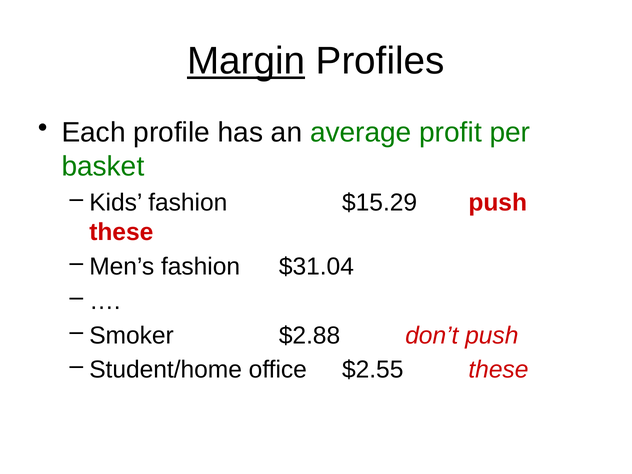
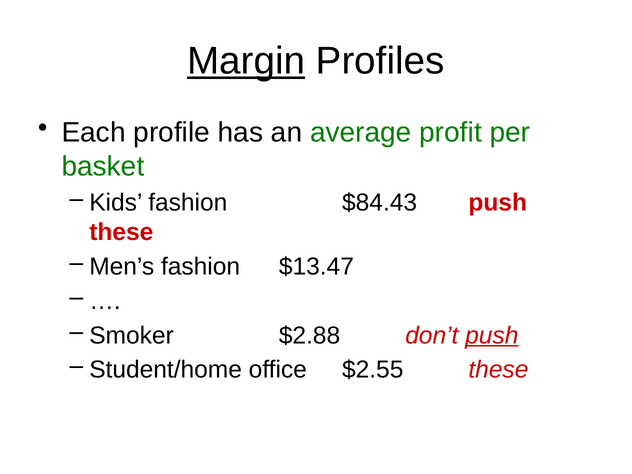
$15.29: $15.29 -> $84.43 (380, 203)
$31.04: $31.04 -> $13.47 (316, 267)
push underline: none -> present (492, 335)
